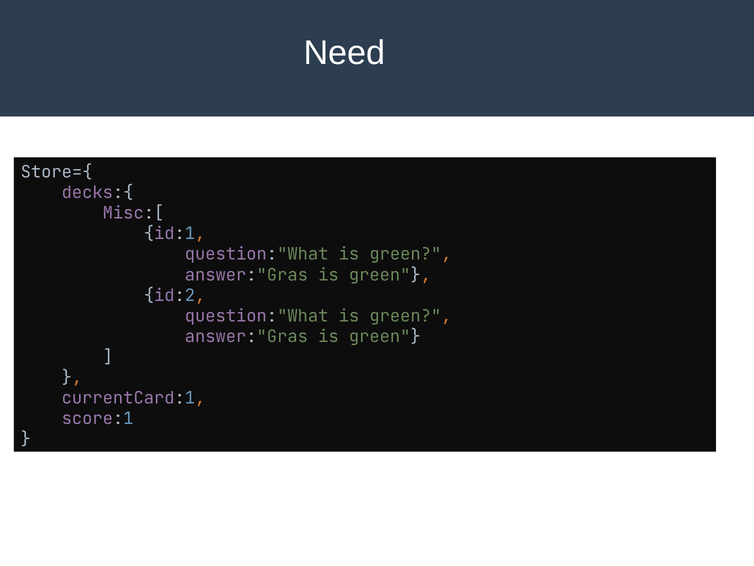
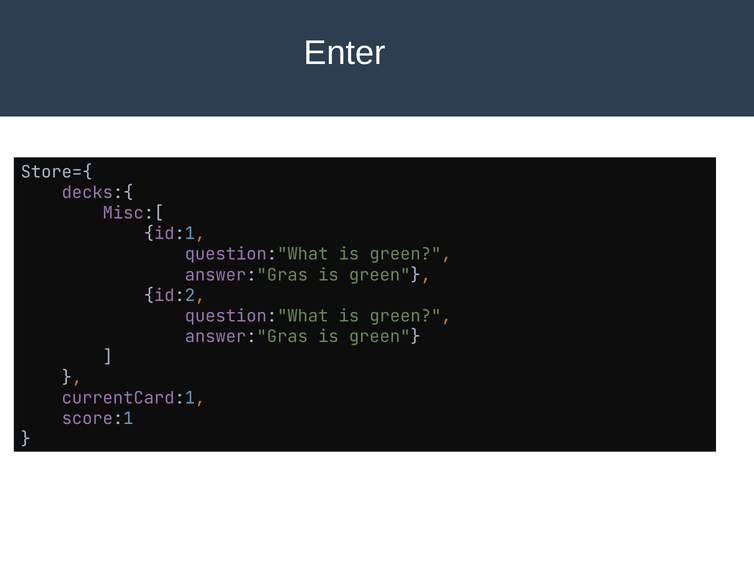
Need: Need -> Enter (345, 53)
